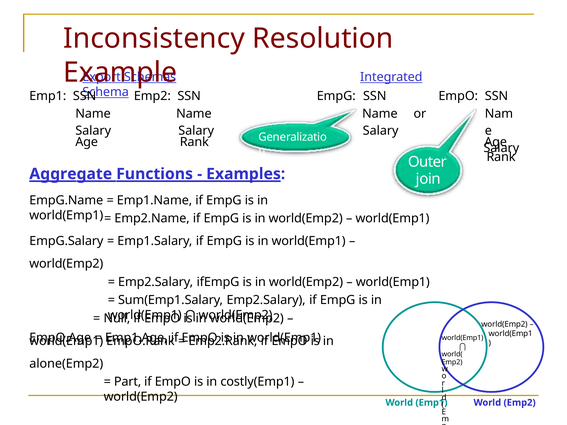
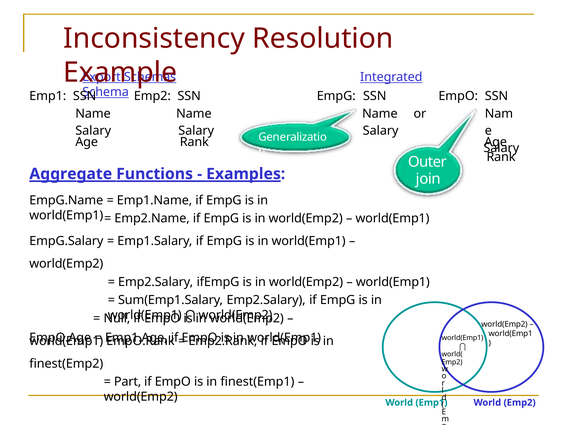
alone(Emp2: alone(Emp2 -> finest(Emp2 (66, 364)
costly(Emp1: costly(Emp1 -> finest(Emp1 (257, 382)
